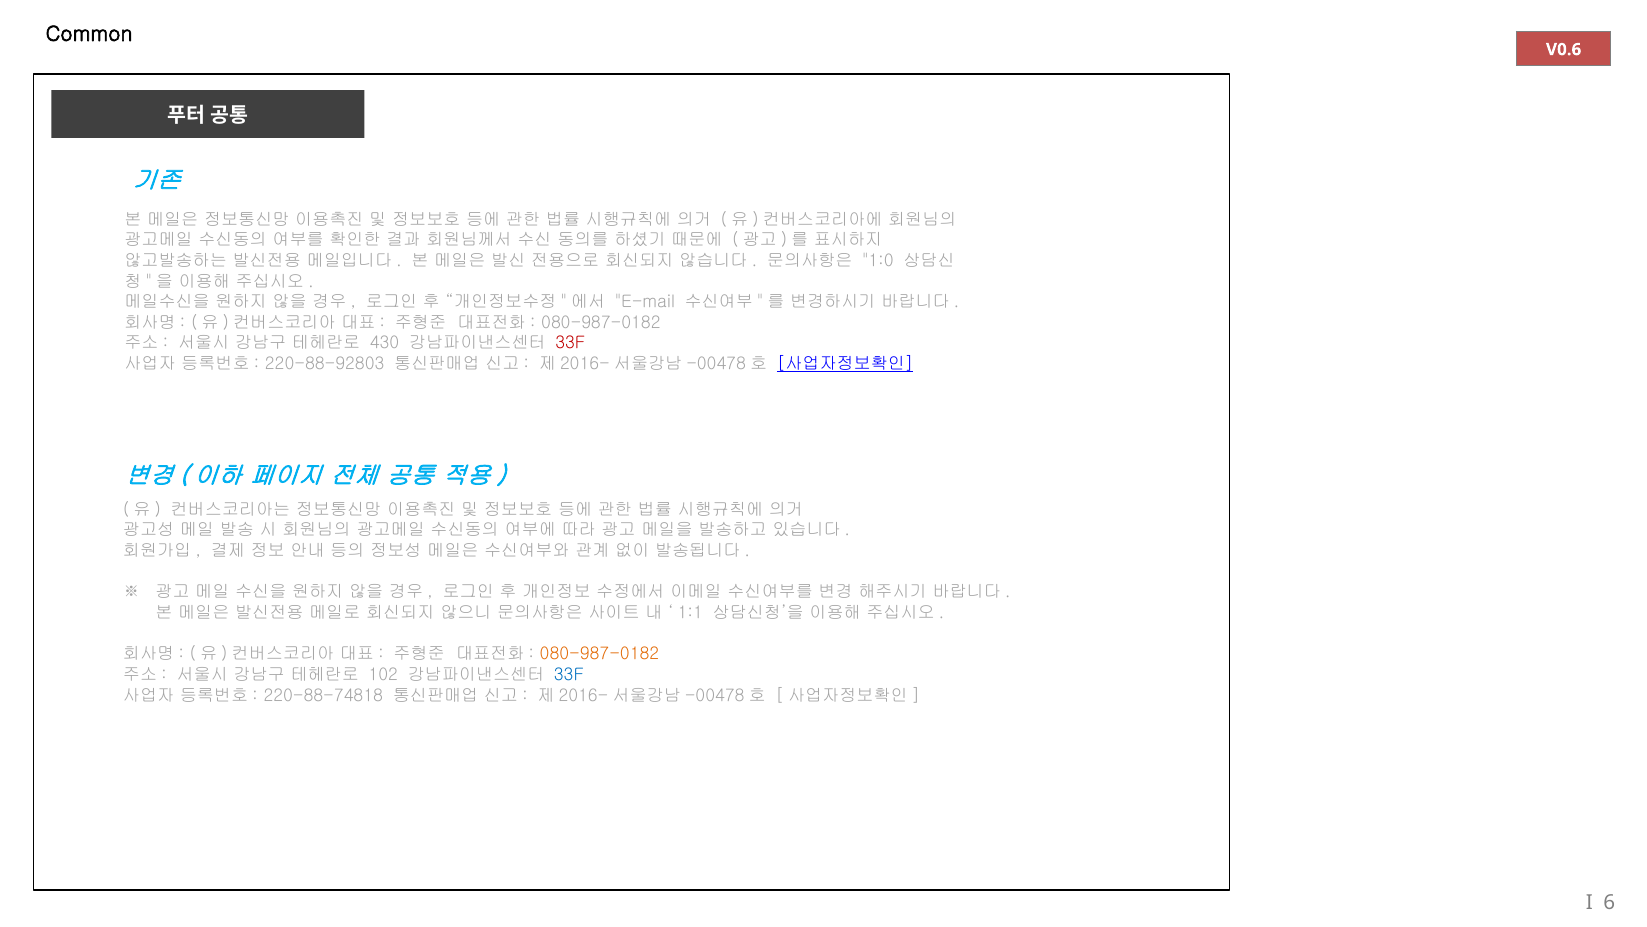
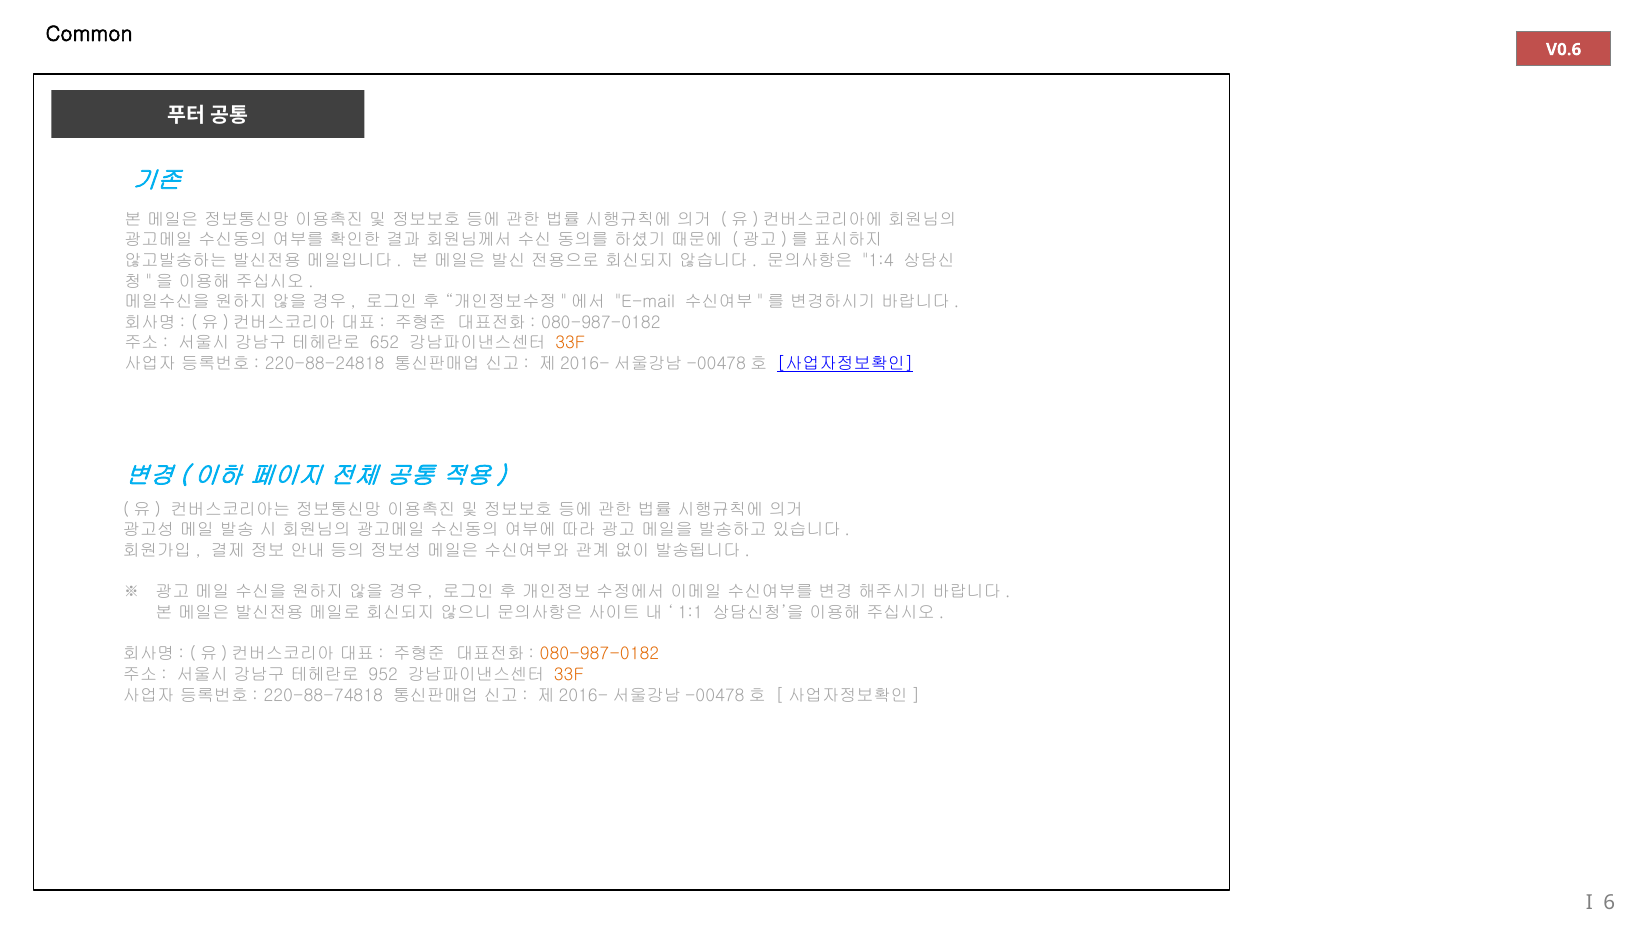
1:0: 1:0 -> 1:4 (878, 261)
430: 430 -> 652 (385, 343)
33F colour: red -> orange (570, 343)
220-88-92803: 220-88-92803 -> 220-88-24818 (325, 364)
102: 102 -> 952 (383, 674)
33F colour: blue -> orange (569, 674)
